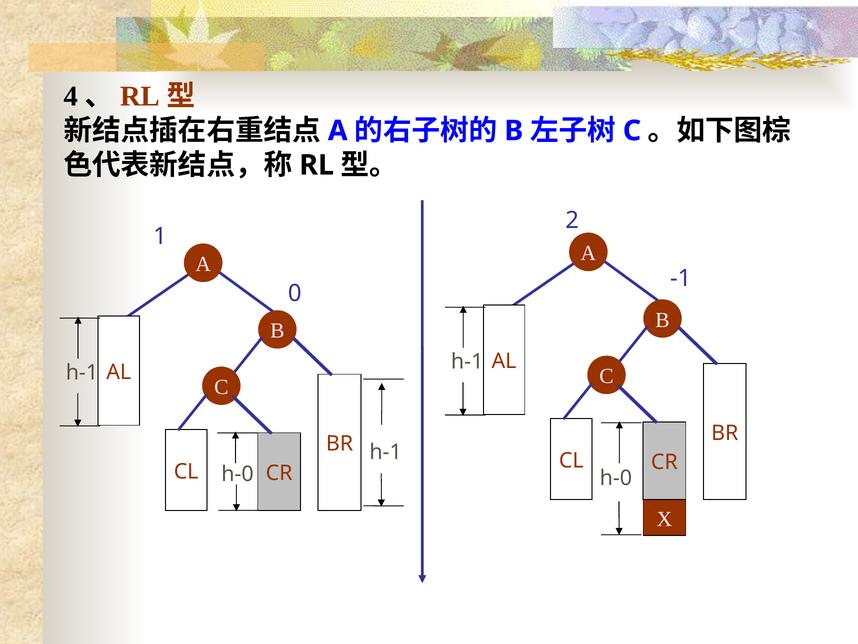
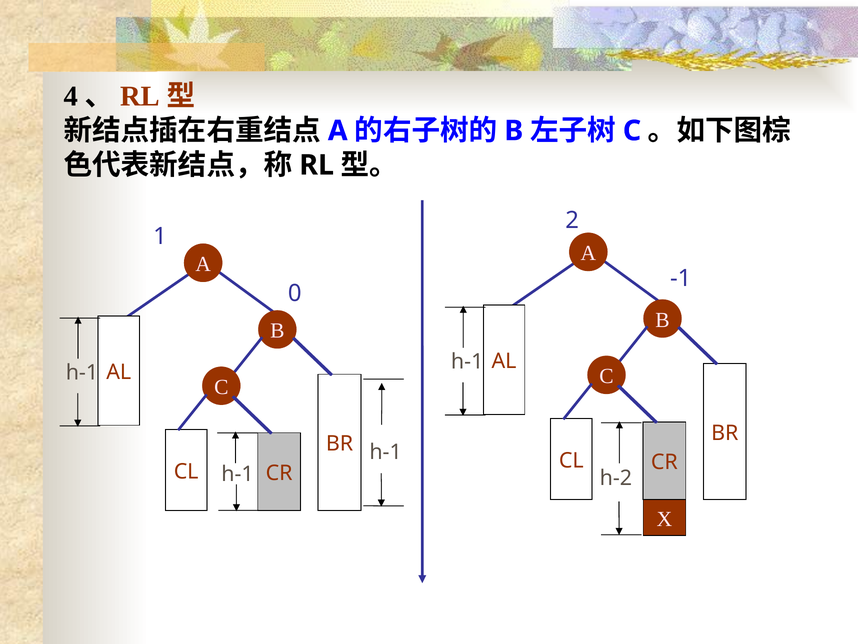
h-0: h-0 -> h-1 (238, 474)
h-0: h-0 -> h-2 (616, 478)
